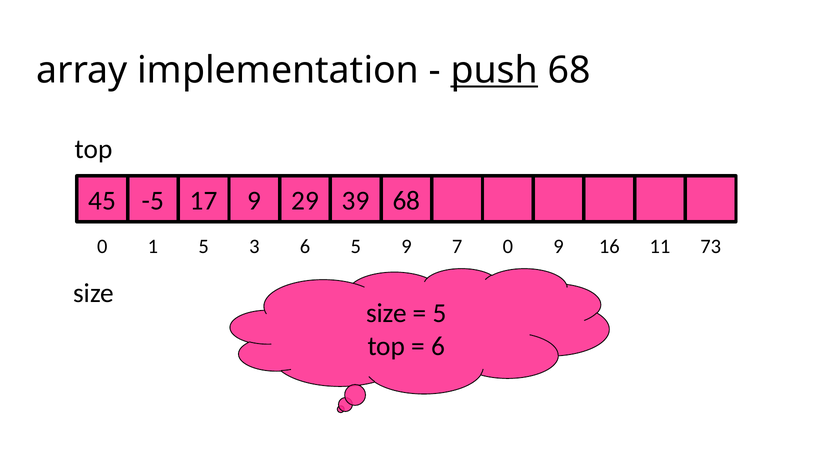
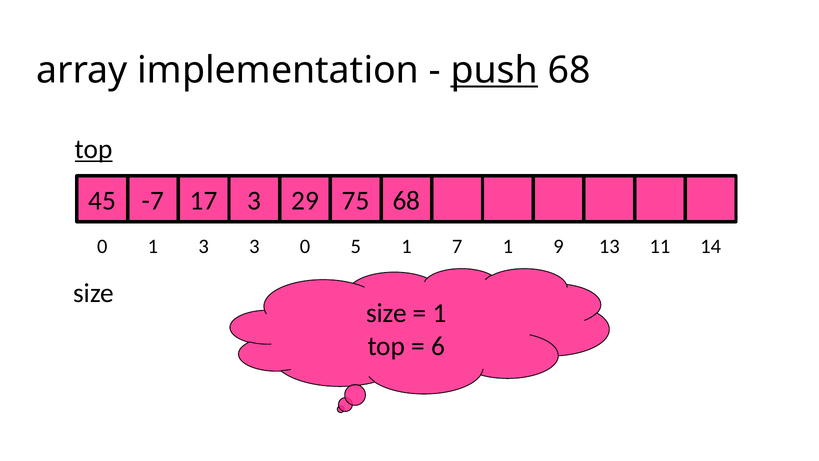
top underline: none -> present (94, 149)
-5: -5 -> -7 (153, 201)
17 9: 9 -> 3 (254, 201)
39: 39 -> 75 (356, 201)
1 5: 5 -> 3 (204, 246)
3 6: 6 -> 0 (305, 246)
5 9: 9 -> 1 (406, 246)
7 0: 0 -> 1 (508, 246)
16: 16 -> 13 (609, 246)
73: 73 -> 14 (711, 246)
5: 5 -> 1 (439, 313)
